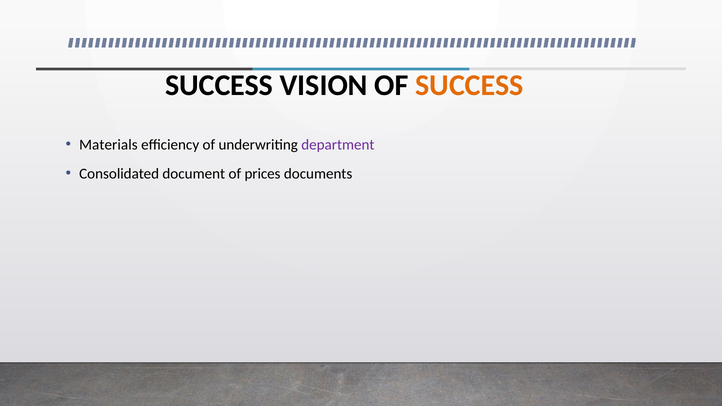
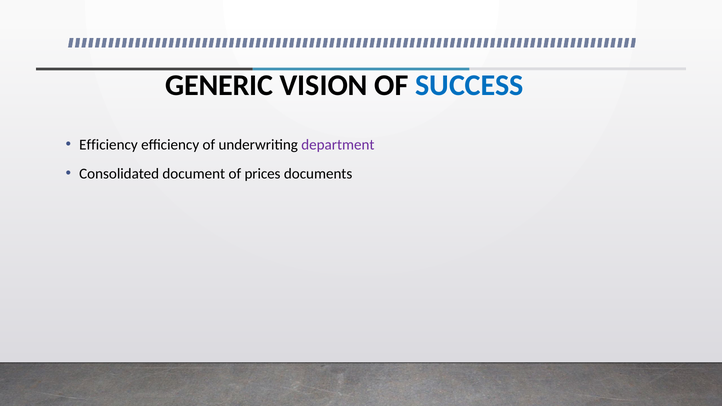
SUCCESS: SUCCESS -> GENERIC (219, 85)
SUCCESS colour: orange -> blue (469, 85)
Materials: Materials -> Efficiency (108, 145)
